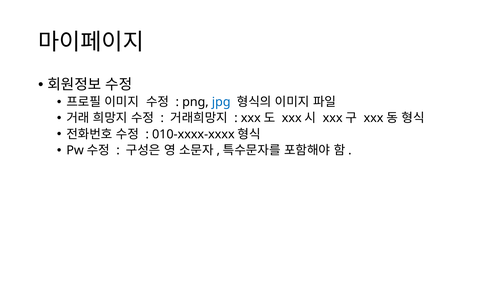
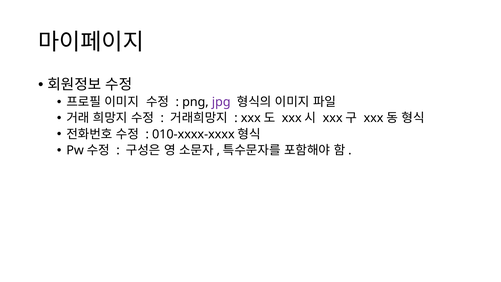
jpg colour: blue -> purple (221, 102)
